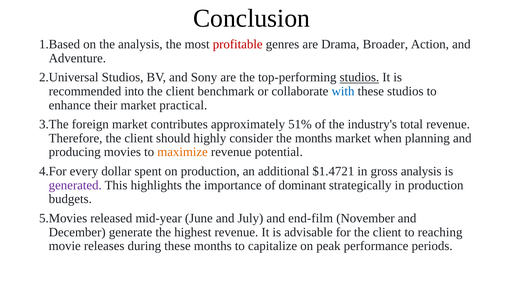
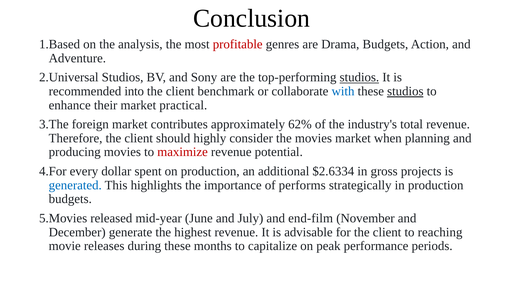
Drama Broader: Broader -> Budgets (385, 44)
studios underline: none -> present (405, 91)
51%: 51% -> 62% (300, 124)
the months: months -> movies (313, 138)
maximize colour: orange -> red (183, 152)
$1.4721: $1.4721 -> $2.6334 (333, 171)
gross analysis: analysis -> projects (421, 171)
generated colour: purple -> blue (75, 185)
dominant: dominant -> performs (302, 185)
